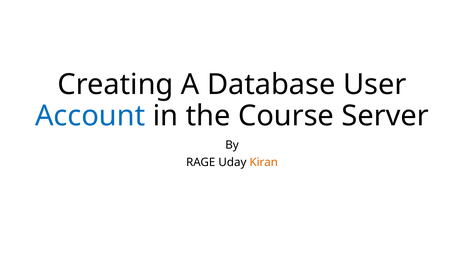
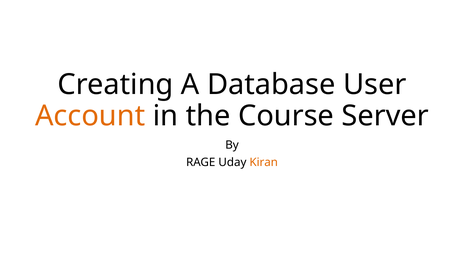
Account colour: blue -> orange (90, 116)
